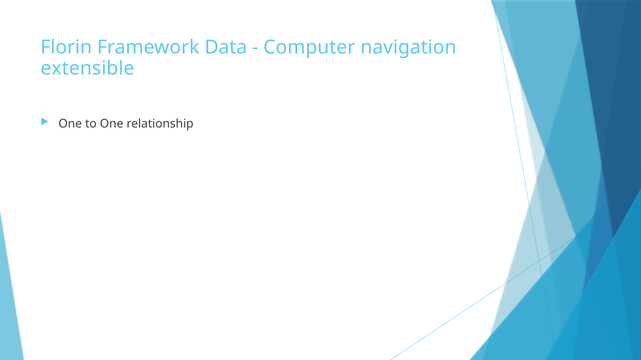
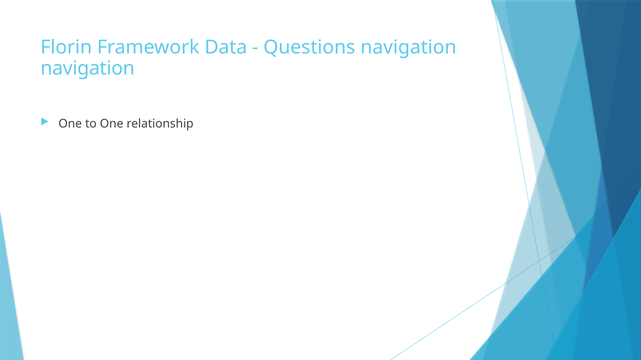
Computer: Computer -> Questions (309, 47)
extensible: extensible -> navigation (88, 68)
